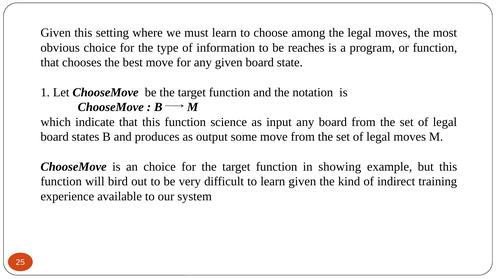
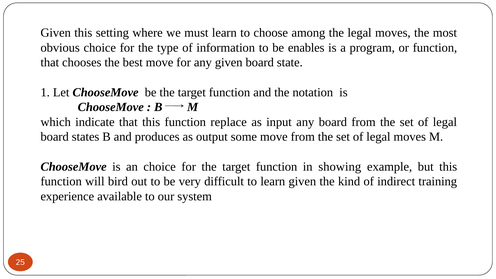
reaches: reaches -> enables (306, 48)
science: science -> replace (229, 122)
